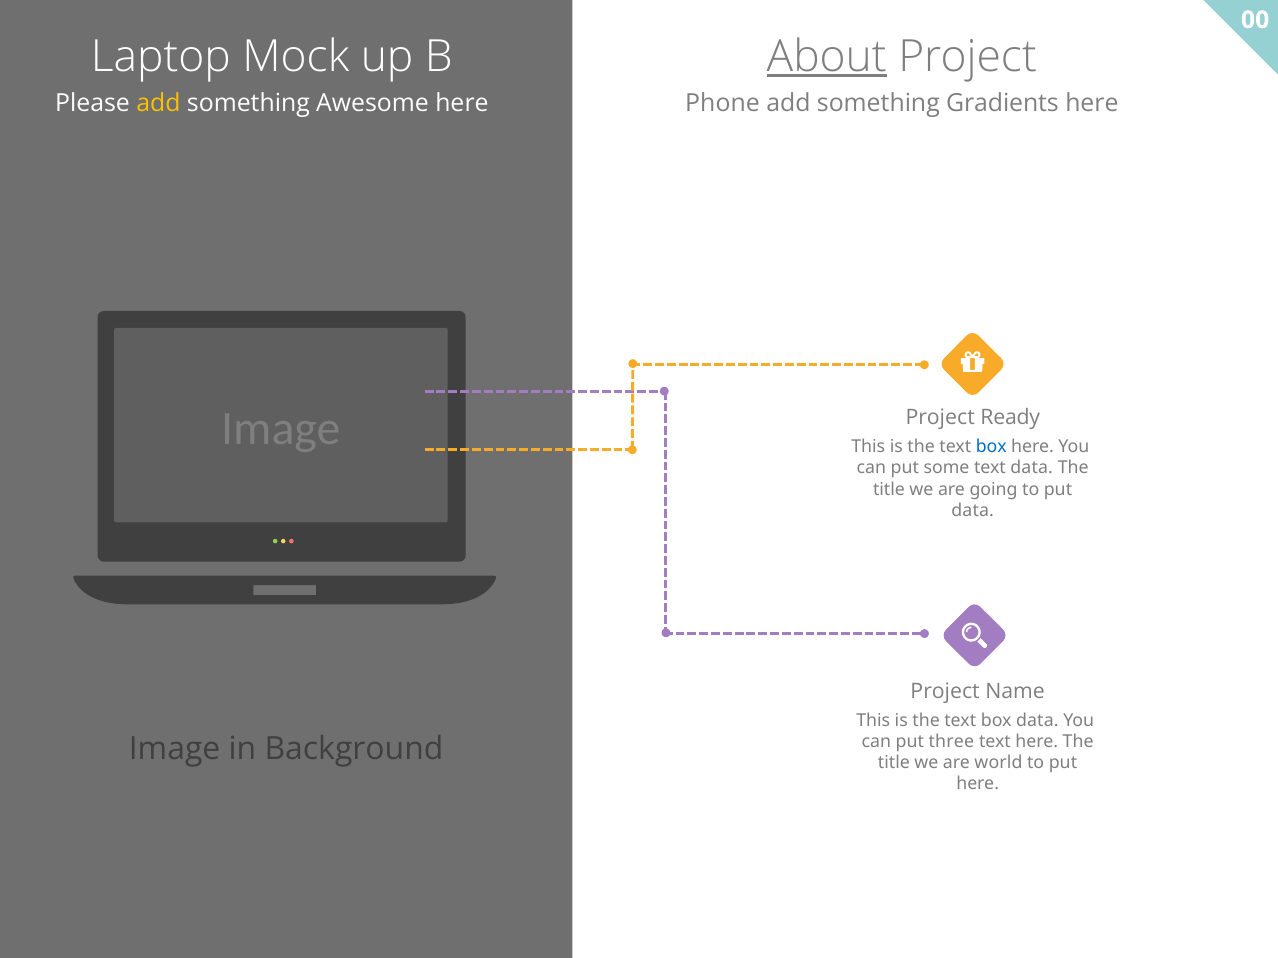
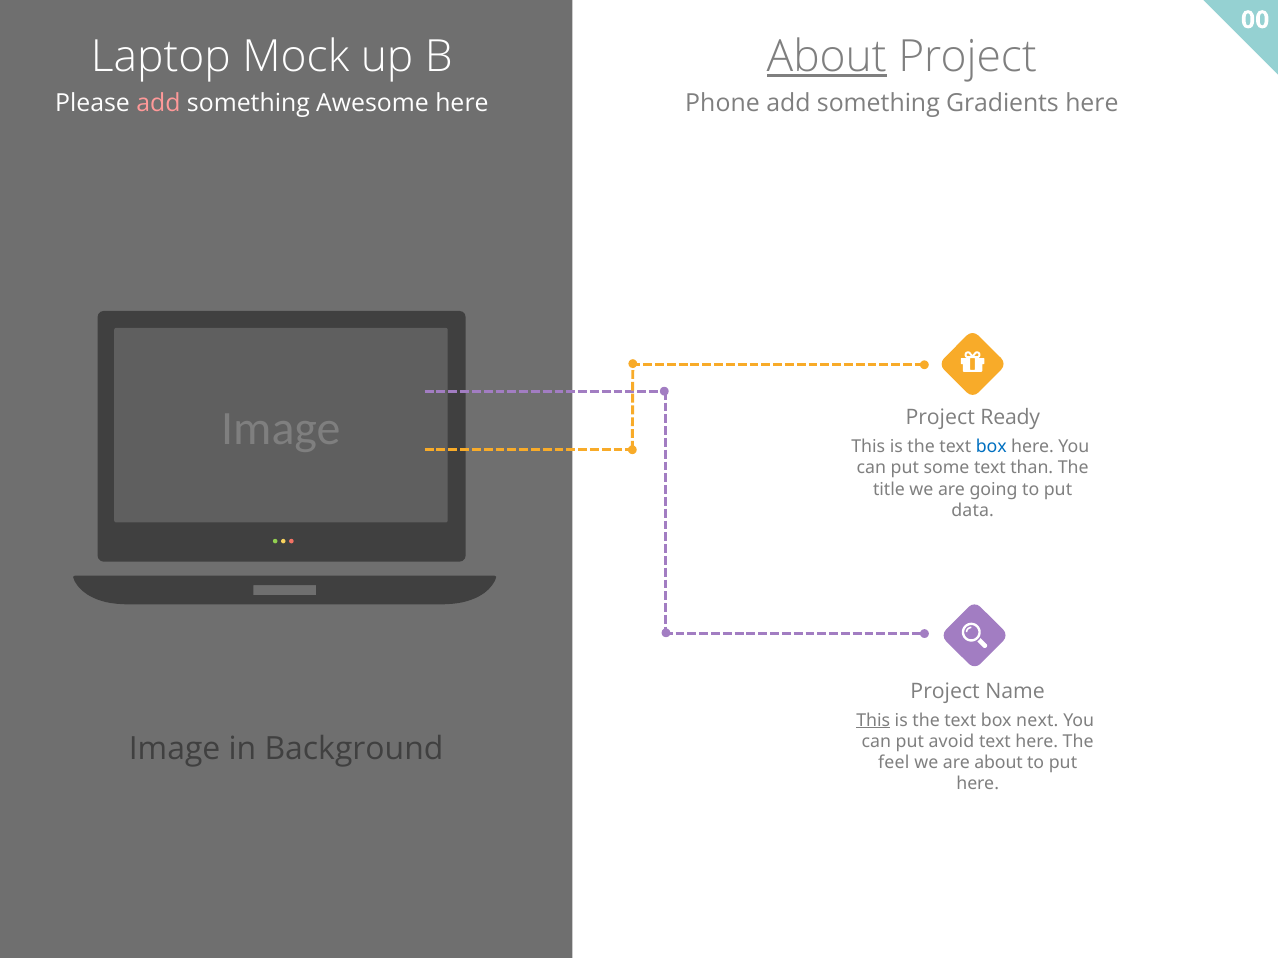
add colour: yellow -> pink (158, 104)
text data: data -> than (1032, 468)
This underline: none -> present (873, 721)
box data: data -> next (1037, 721)
three: three -> avoid (951, 742)
title: title -> feel (894, 763)
are world: world -> about (999, 763)
